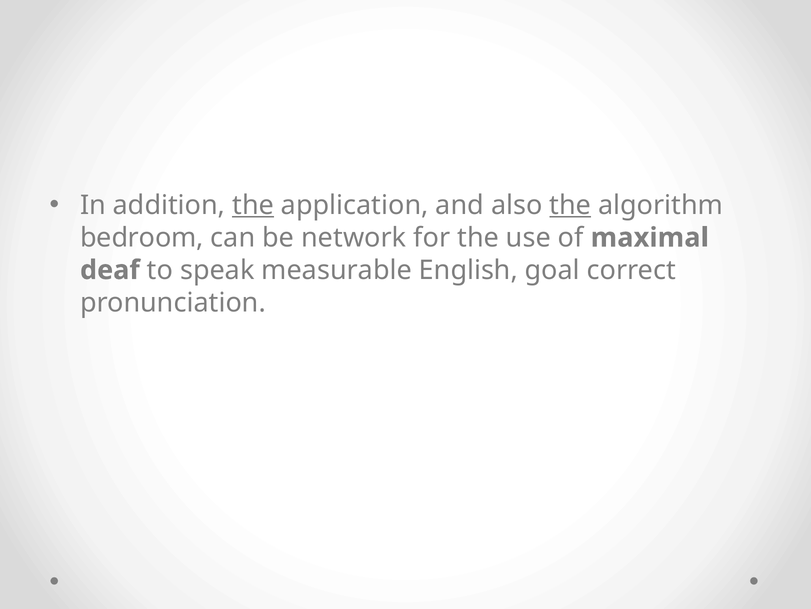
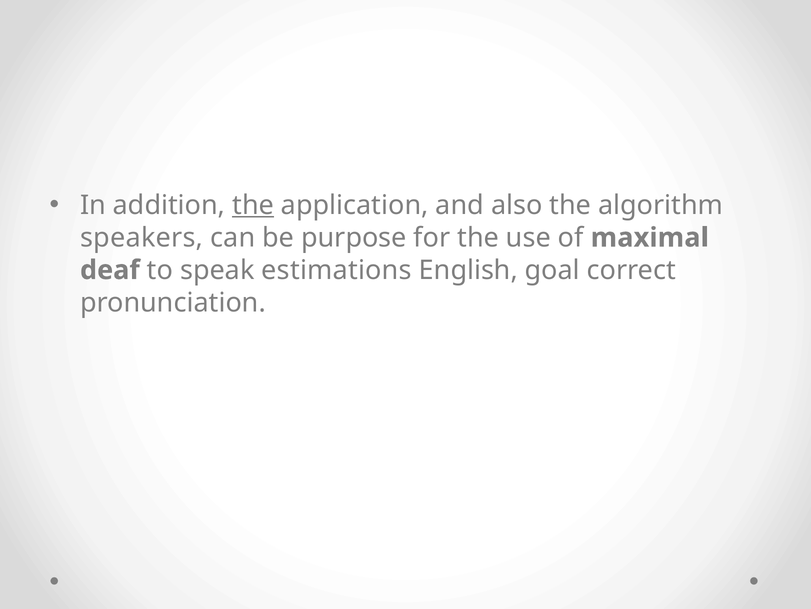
the underline: present -> none (570, 205)
bedroom: bedroom -> speakers (142, 237)
network: network -> purpose (354, 237)
measurable: measurable -> estimations (337, 270)
